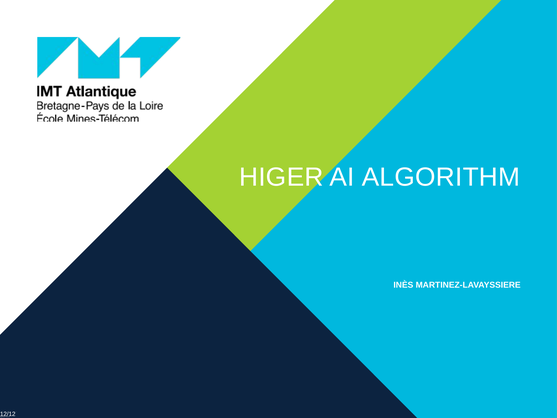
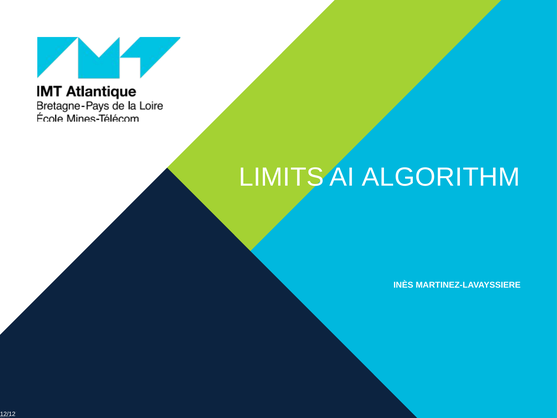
HIGER: HIGER -> LIMITS (281, 177)
